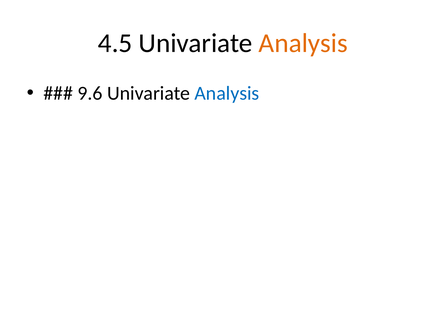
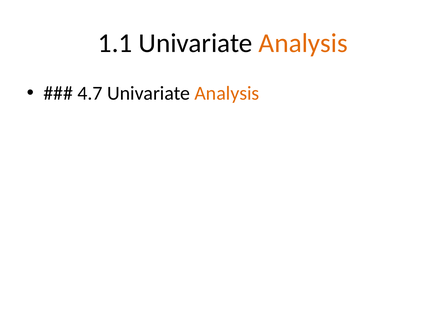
4.5: 4.5 -> 1.1 (115, 43)
9.6: 9.6 -> 4.7 (90, 94)
Analysis colour: blue -> orange (227, 94)
